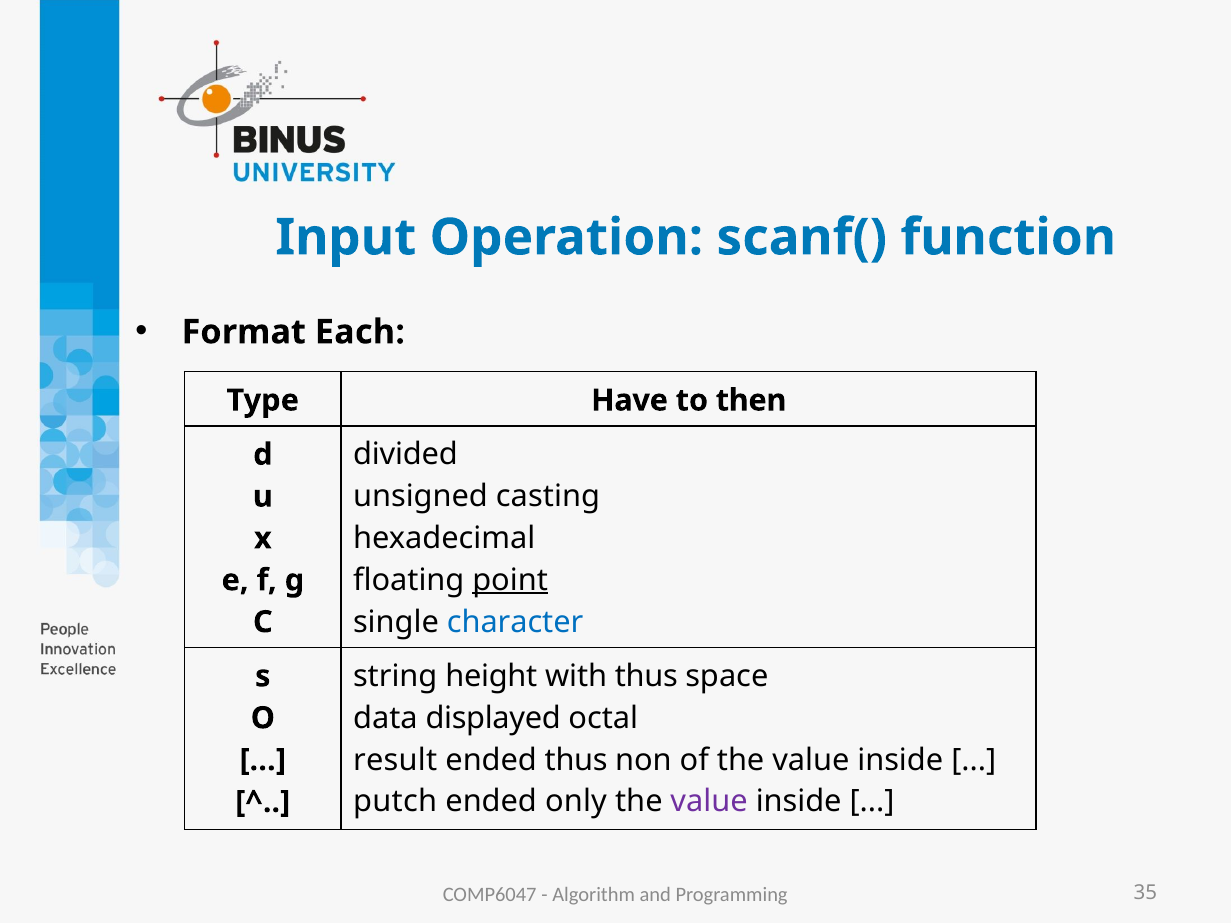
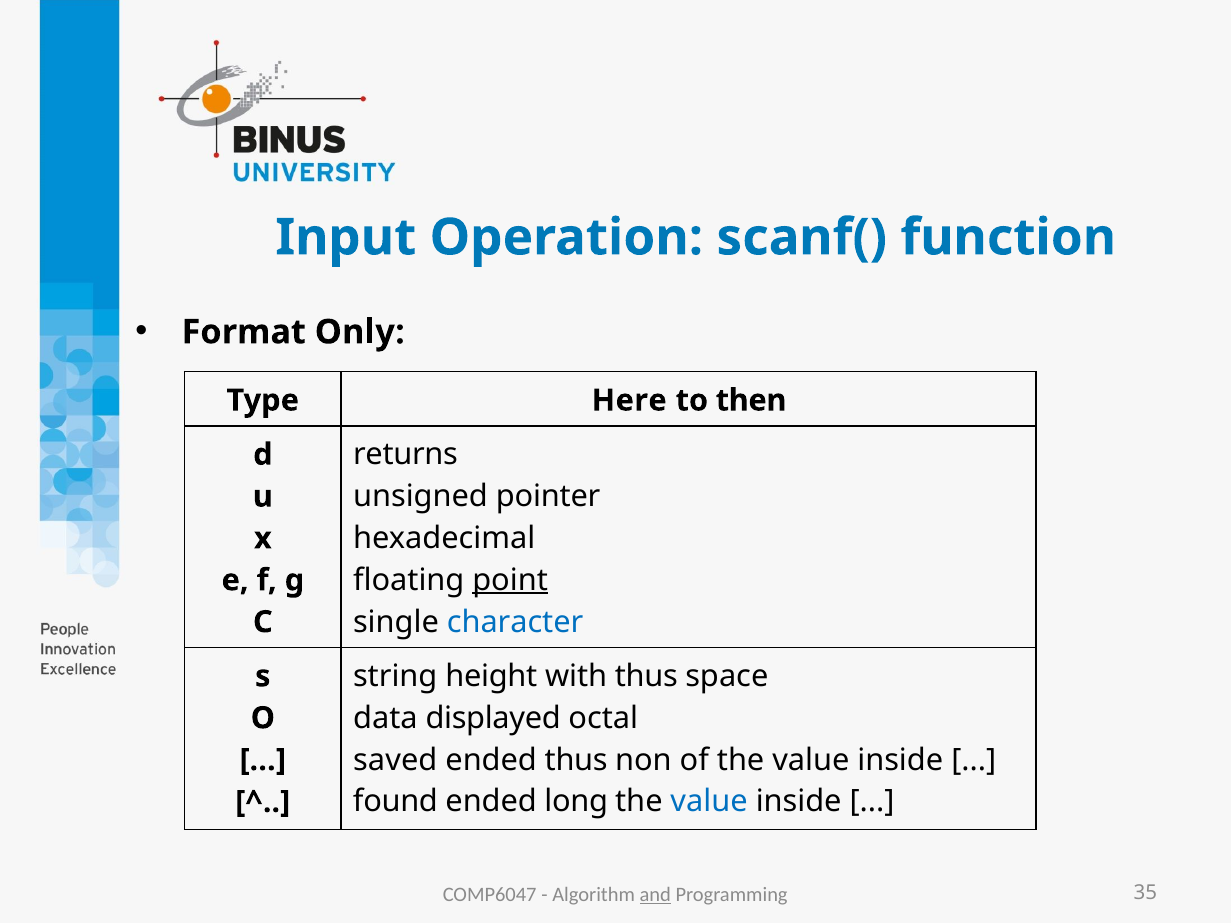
Each: Each -> Only (360, 332)
Have: Have -> Here (629, 400)
divided: divided -> returns (405, 455)
casting: casting -> pointer (548, 497)
result: result -> saved (395, 760)
putch: putch -> found (395, 802)
only: only -> long (576, 802)
value colour: purple -> blue (709, 802)
and underline: none -> present (655, 895)
